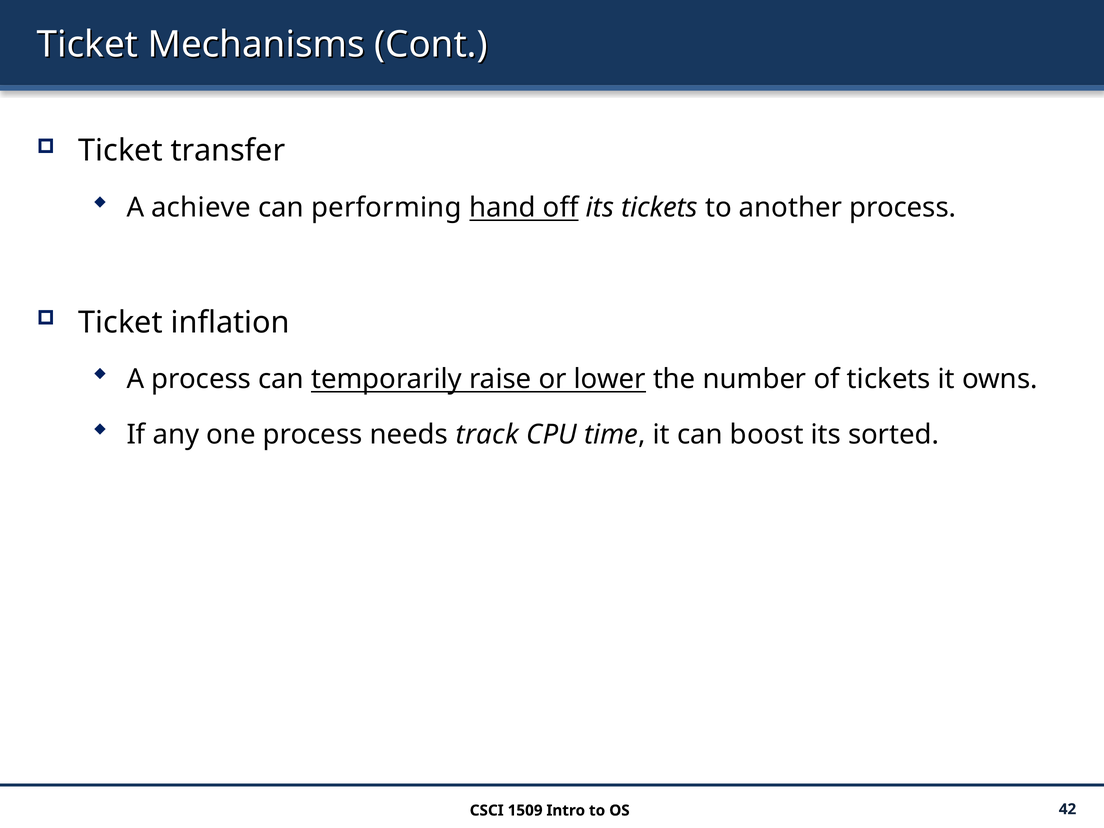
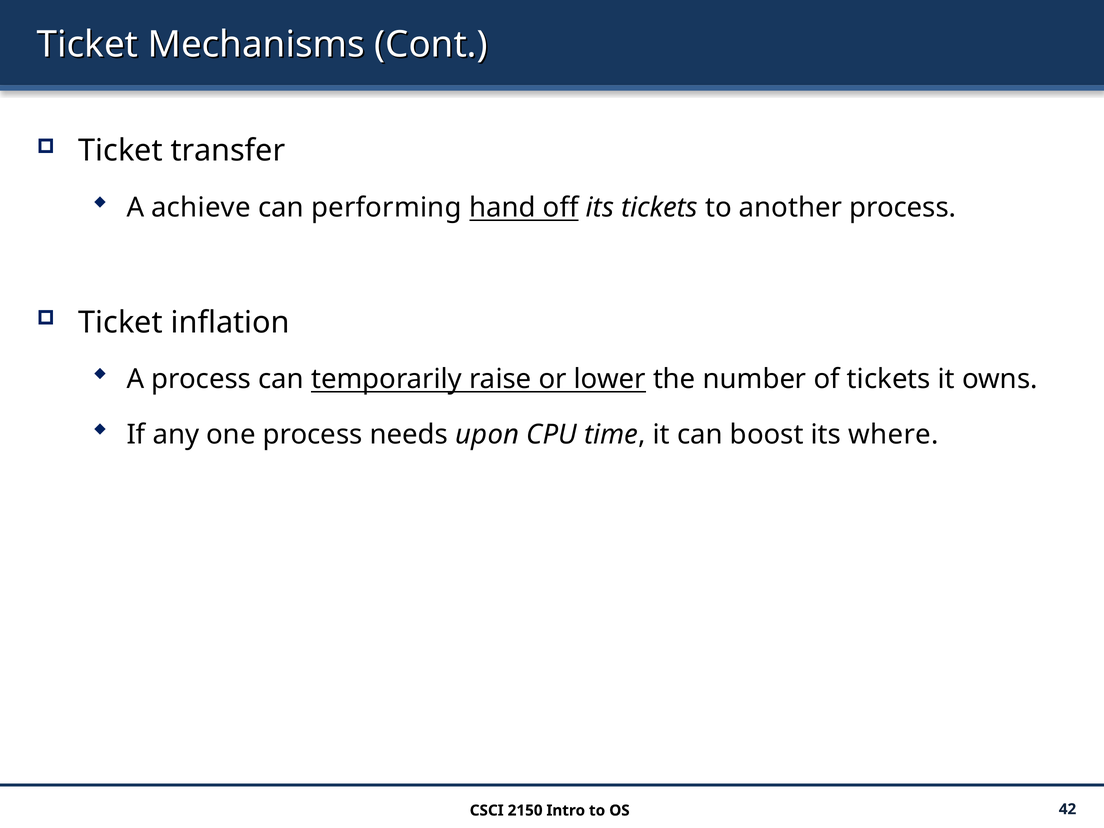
track: track -> upon (487, 434)
sorted: sorted -> where (893, 434)
1509: 1509 -> 2150 (525, 811)
